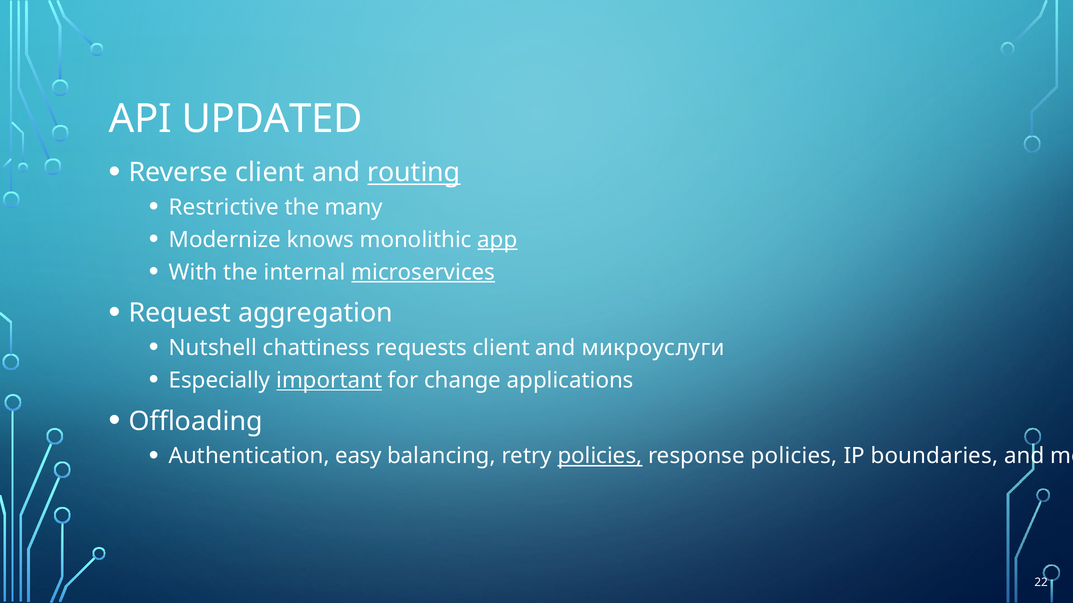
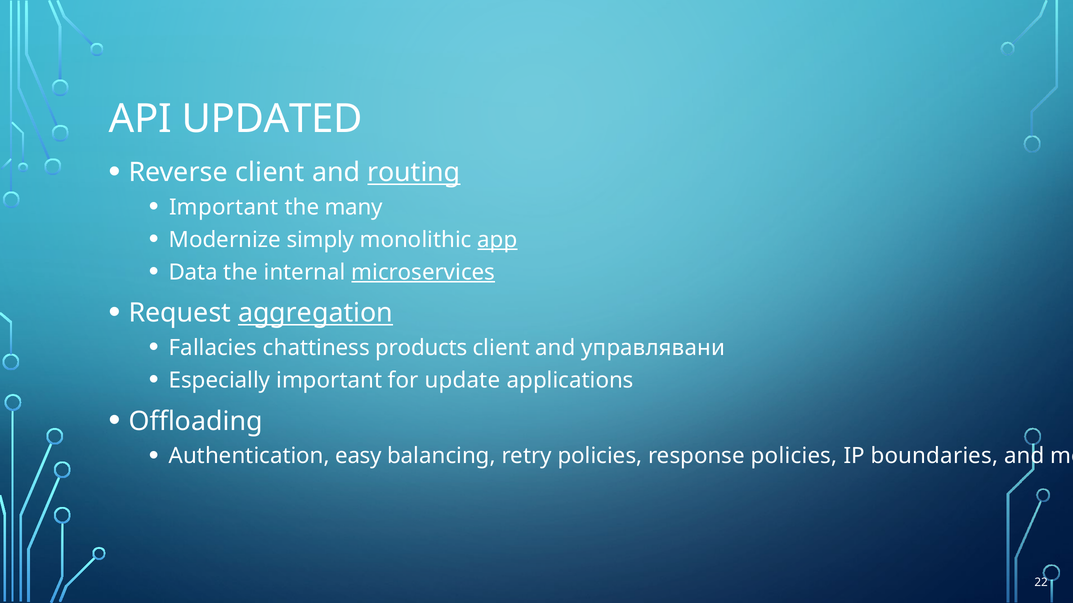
Restrictive: Restrictive -> Important (224, 208)
knows: knows -> simply (320, 240)
With: With -> Data (193, 272)
aggregation underline: none -> present (315, 313)
Nutshell: Nutshell -> Fallacies (213, 348)
requests: requests -> products (421, 348)
микроуслуги: микроуслуги -> управлявани (653, 348)
important underline: present -> none (329, 381)
change: change -> update (462, 381)
policies underline: present -> none (600, 456)
